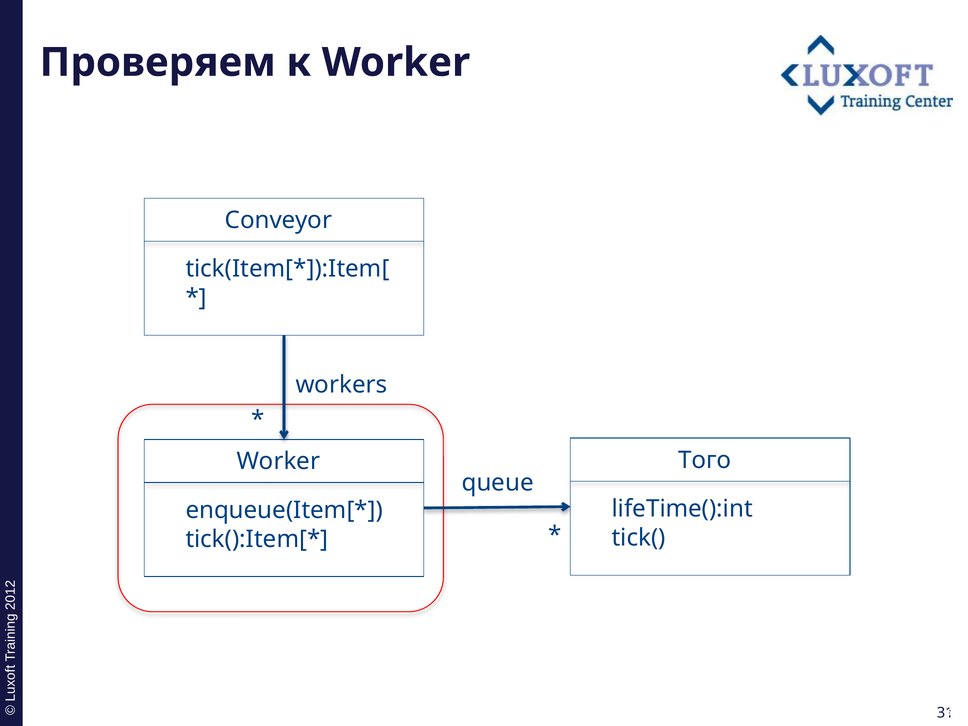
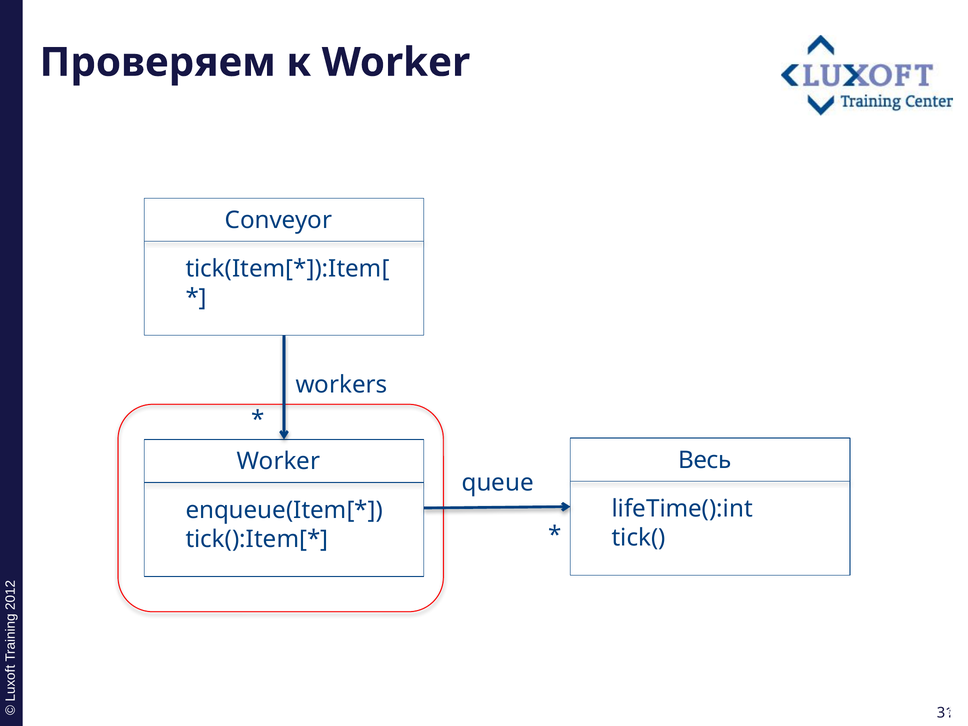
Того: Того -> Весь (705, 460)
